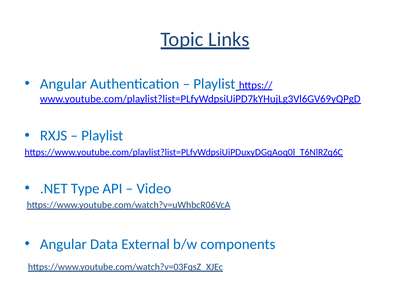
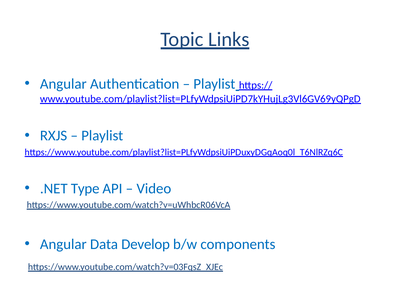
External: External -> Develop (146, 244)
